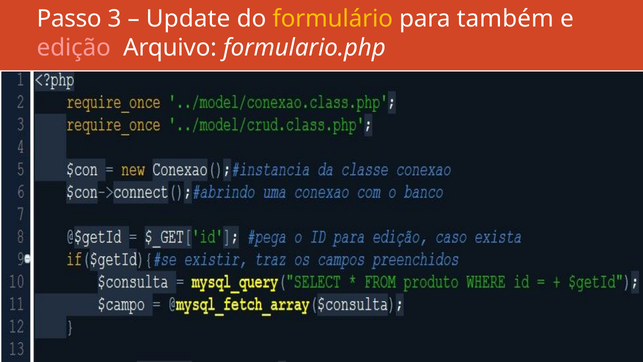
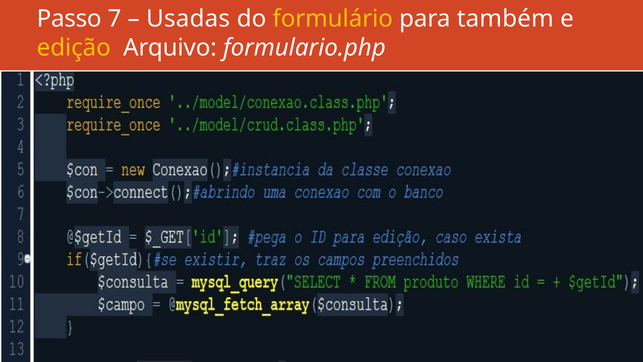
3: 3 -> 7 (114, 19)
Update: Update -> Usadas (188, 19)
edição colour: pink -> yellow (74, 48)
